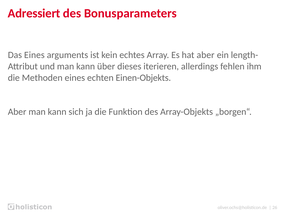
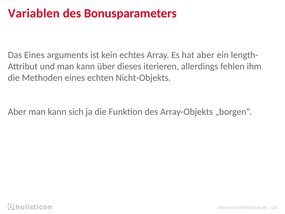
Adressiert: Adressiert -> Variablen (34, 13)
Einen-Objekts: Einen-Objekts -> Nicht-Objekts (143, 78)
